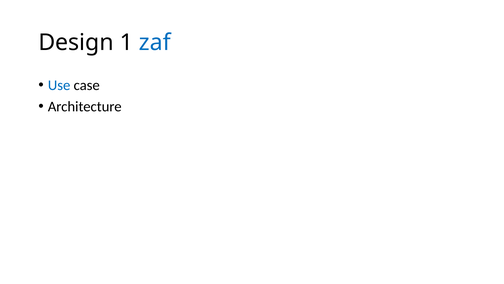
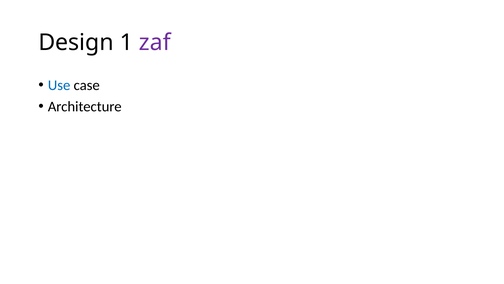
zaf colour: blue -> purple (155, 42)
